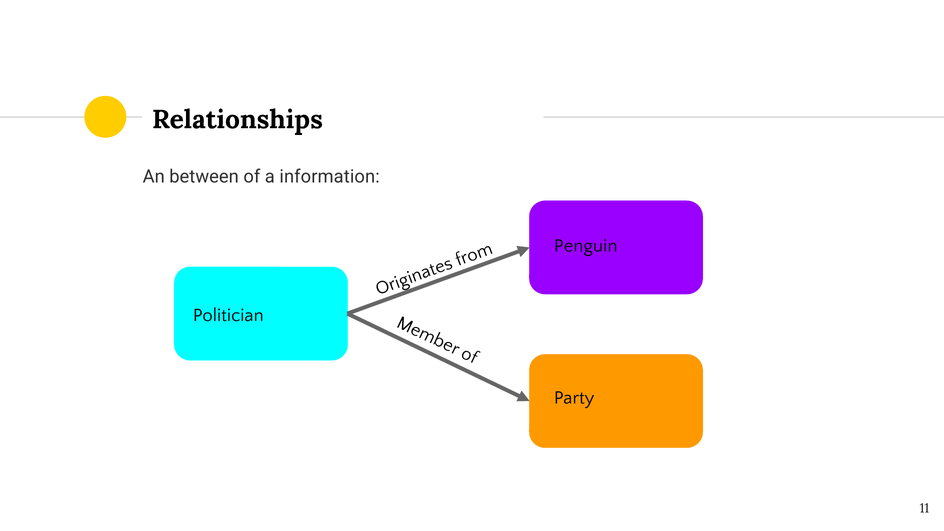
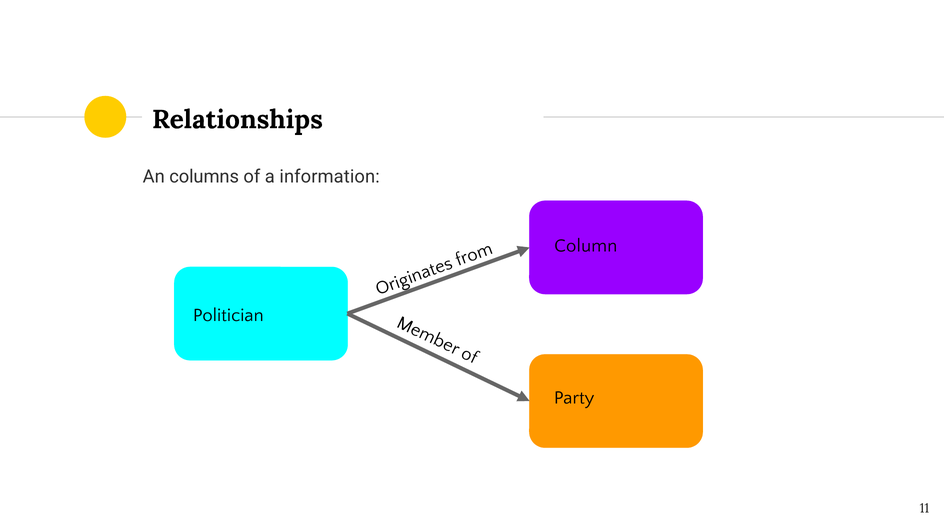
between: between -> columns (204, 177)
Penguin: Penguin -> Column (586, 246)
